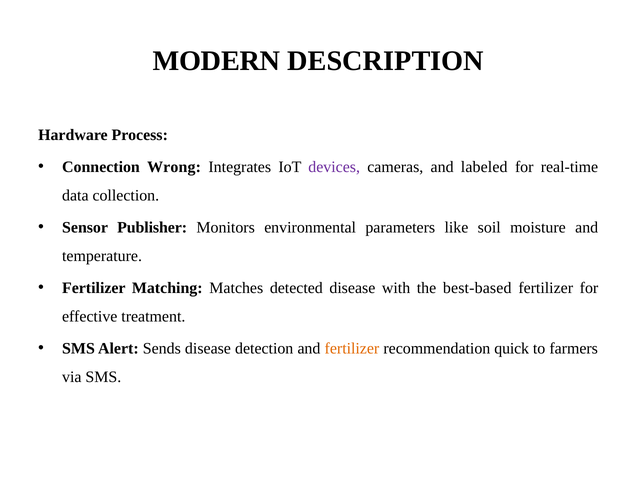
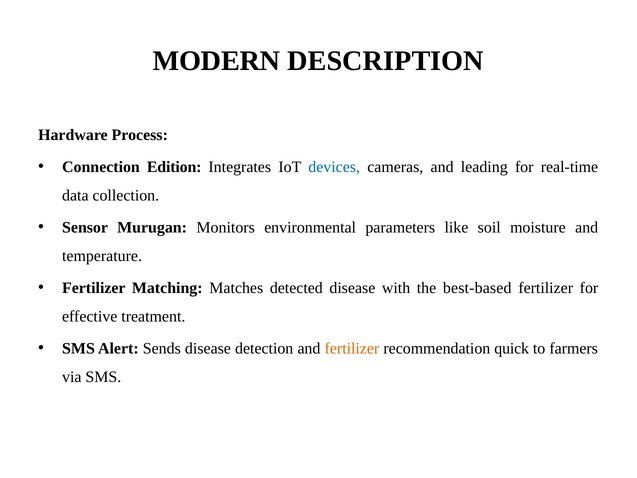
Wrong: Wrong -> Edition (174, 167)
devices colour: purple -> blue (334, 167)
labeled: labeled -> leading (484, 167)
Publisher: Publisher -> Murugan (152, 227)
